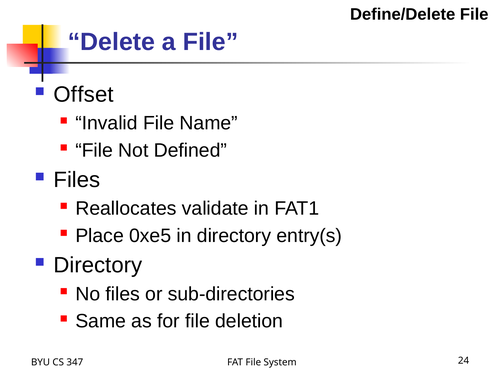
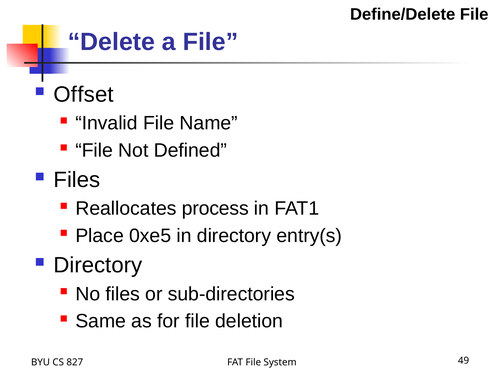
validate: validate -> process (215, 209)
347: 347 -> 827 (75, 362)
24: 24 -> 49 (464, 361)
